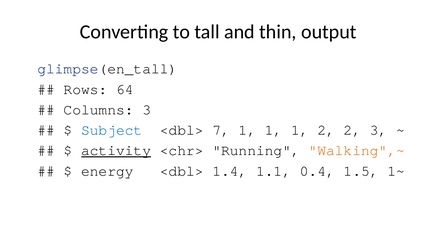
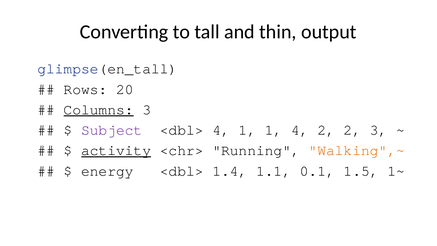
64: 64 -> 20 (125, 89)
Columns underline: none -> present (99, 110)
Subject colour: blue -> purple (112, 130)
<dbl> 7: 7 -> 4 (221, 130)
1 1 1: 1 -> 4 (300, 130)
0.4: 0.4 -> 0.1 (317, 171)
